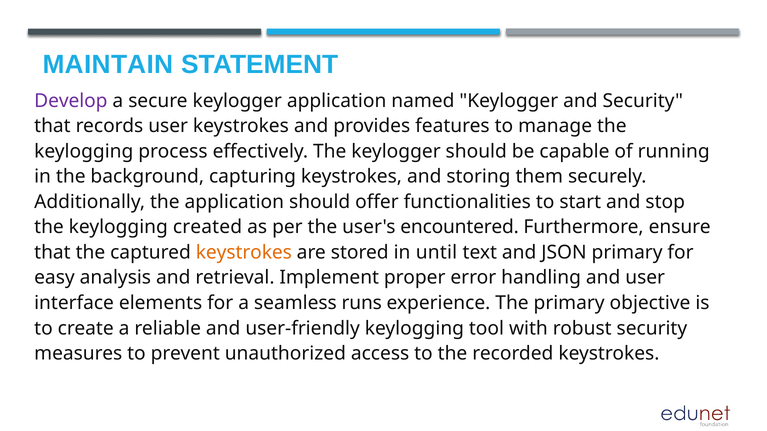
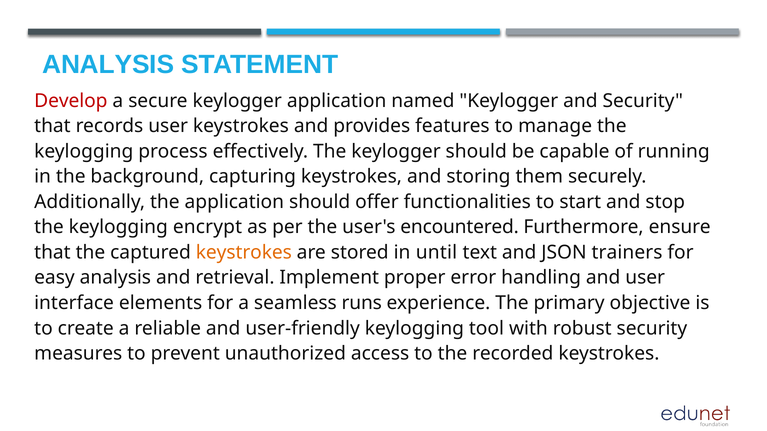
MAINTAIN: MAINTAIN -> ANALYSIS (108, 65)
Develop colour: purple -> red (71, 101)
created: created -> encrypt (207, 227)
JSON primary: primary -> trainers (627, 253)
